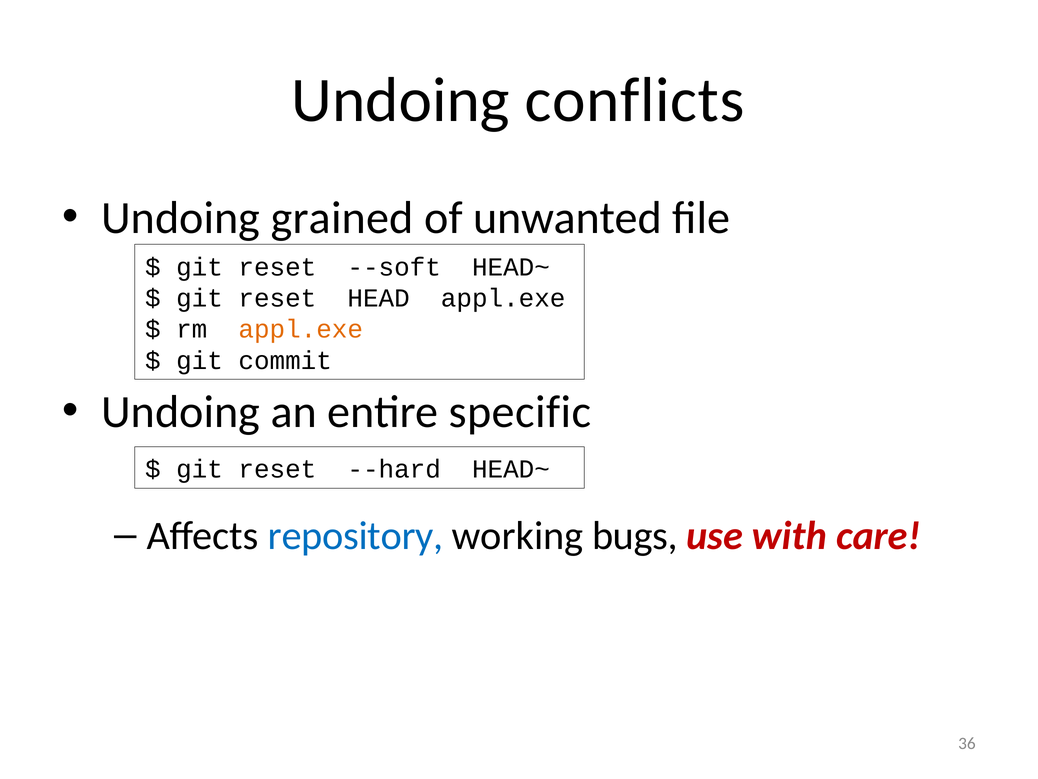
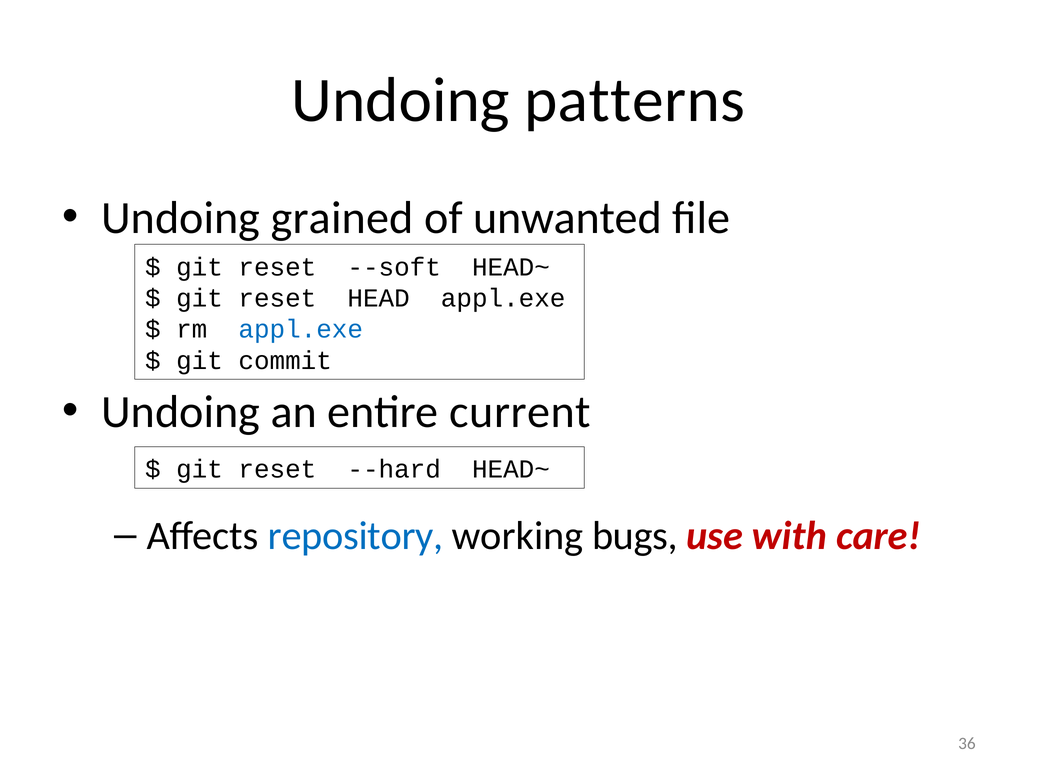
conflicts: conflicts -> patterns (635, 100)
appl.exe colour: orange -> blue (301, 329)
specific: specific -> current (520, 412)
